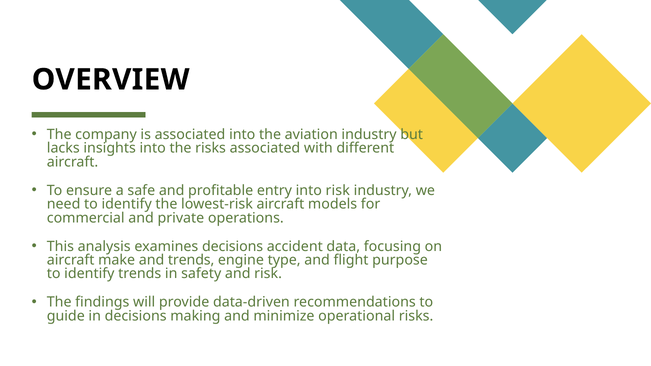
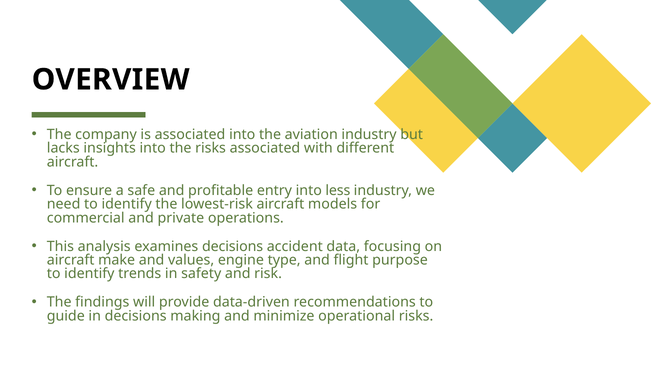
into risk: risk -> less (338, 191)
and trends: trends -> values (191, 260)
